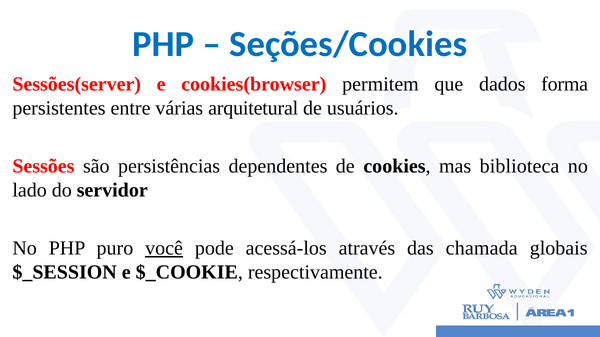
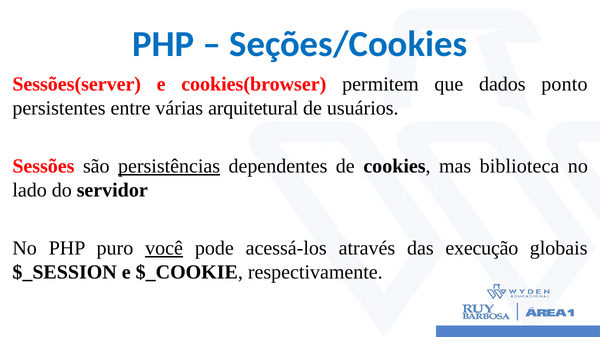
forma: forma -> ponto (564, 84)
persistências underline: none -> present (169, 166)
chamada: chamada -> execução (482, 248)
